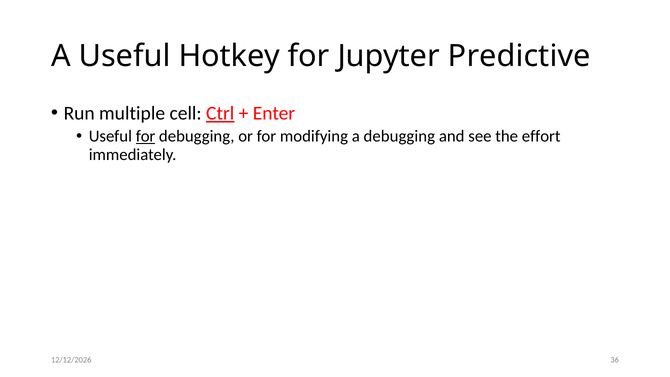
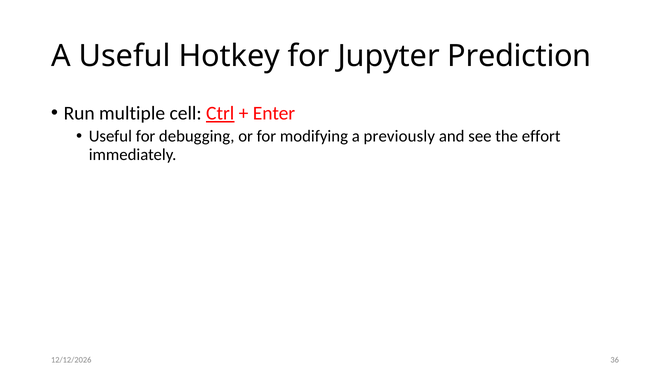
Predictive: Predictive -> Prediction (519, 56)
for underline: present -> none (146, 136)
a debugging: debugging -> previously (399, 136)
